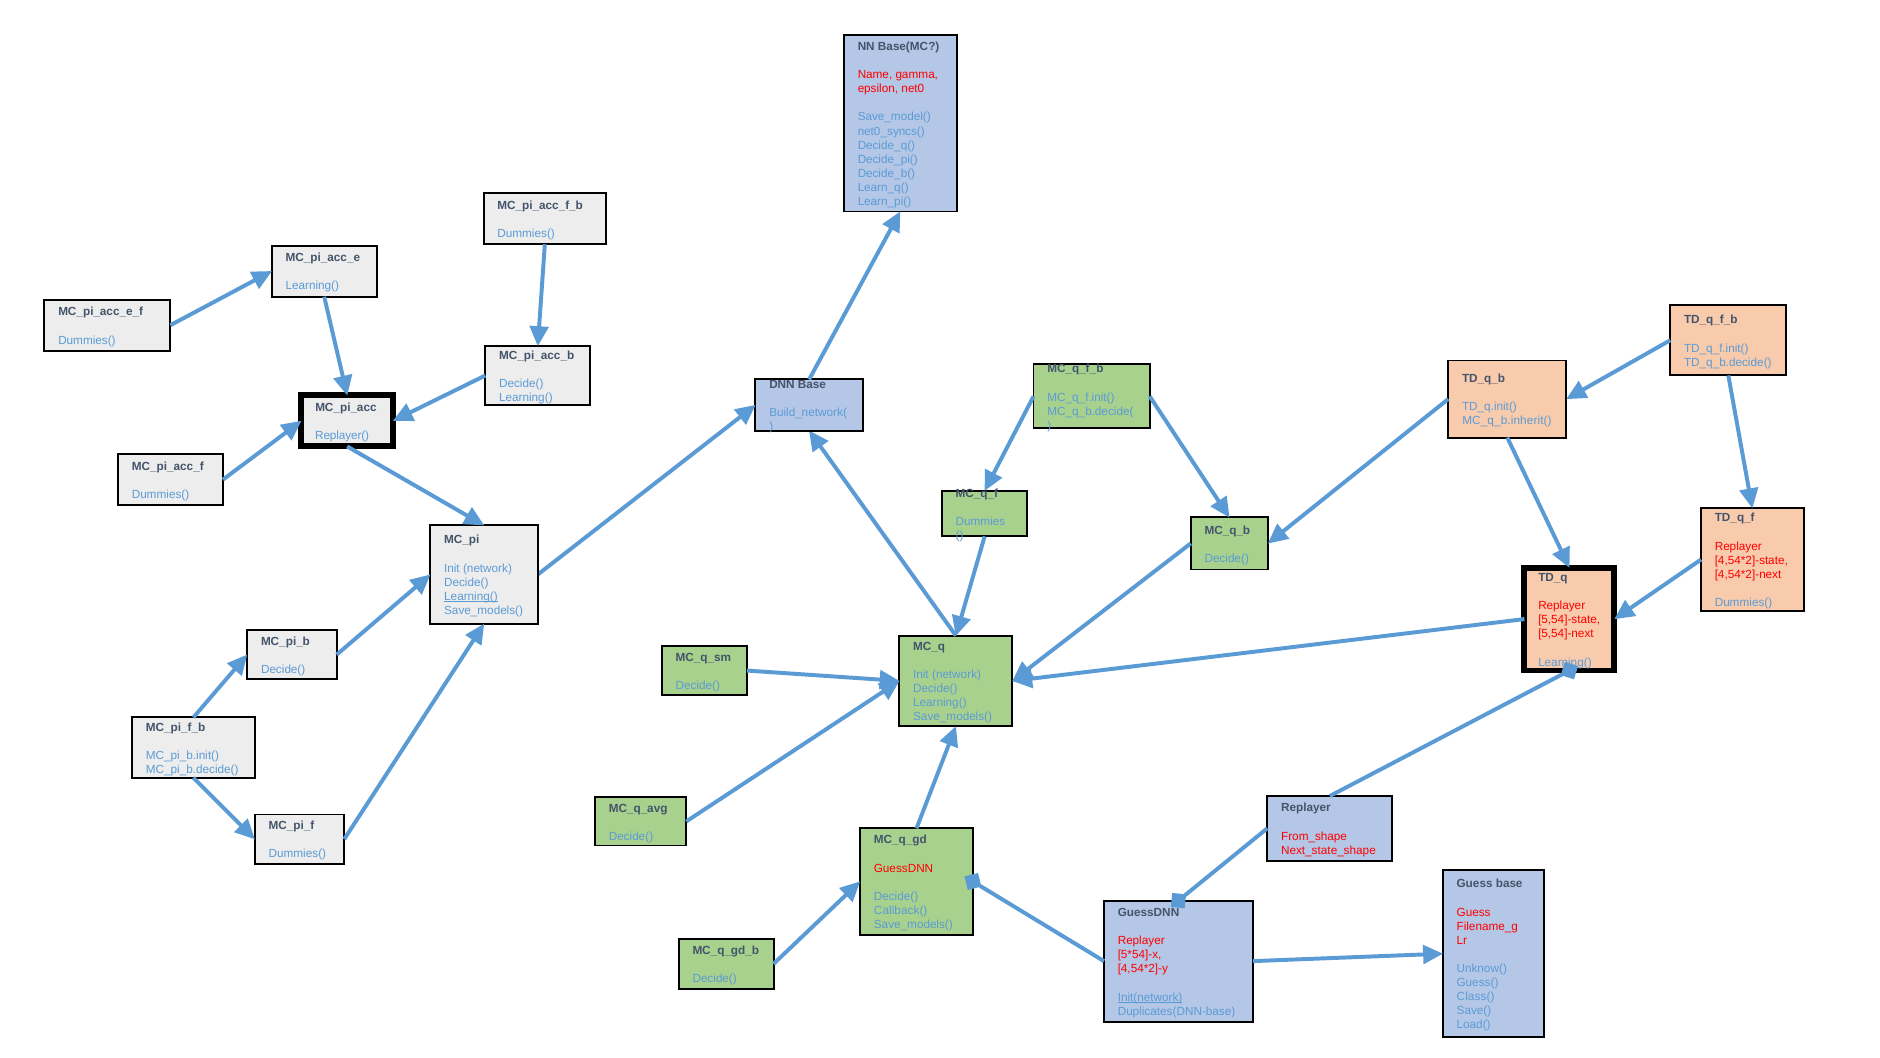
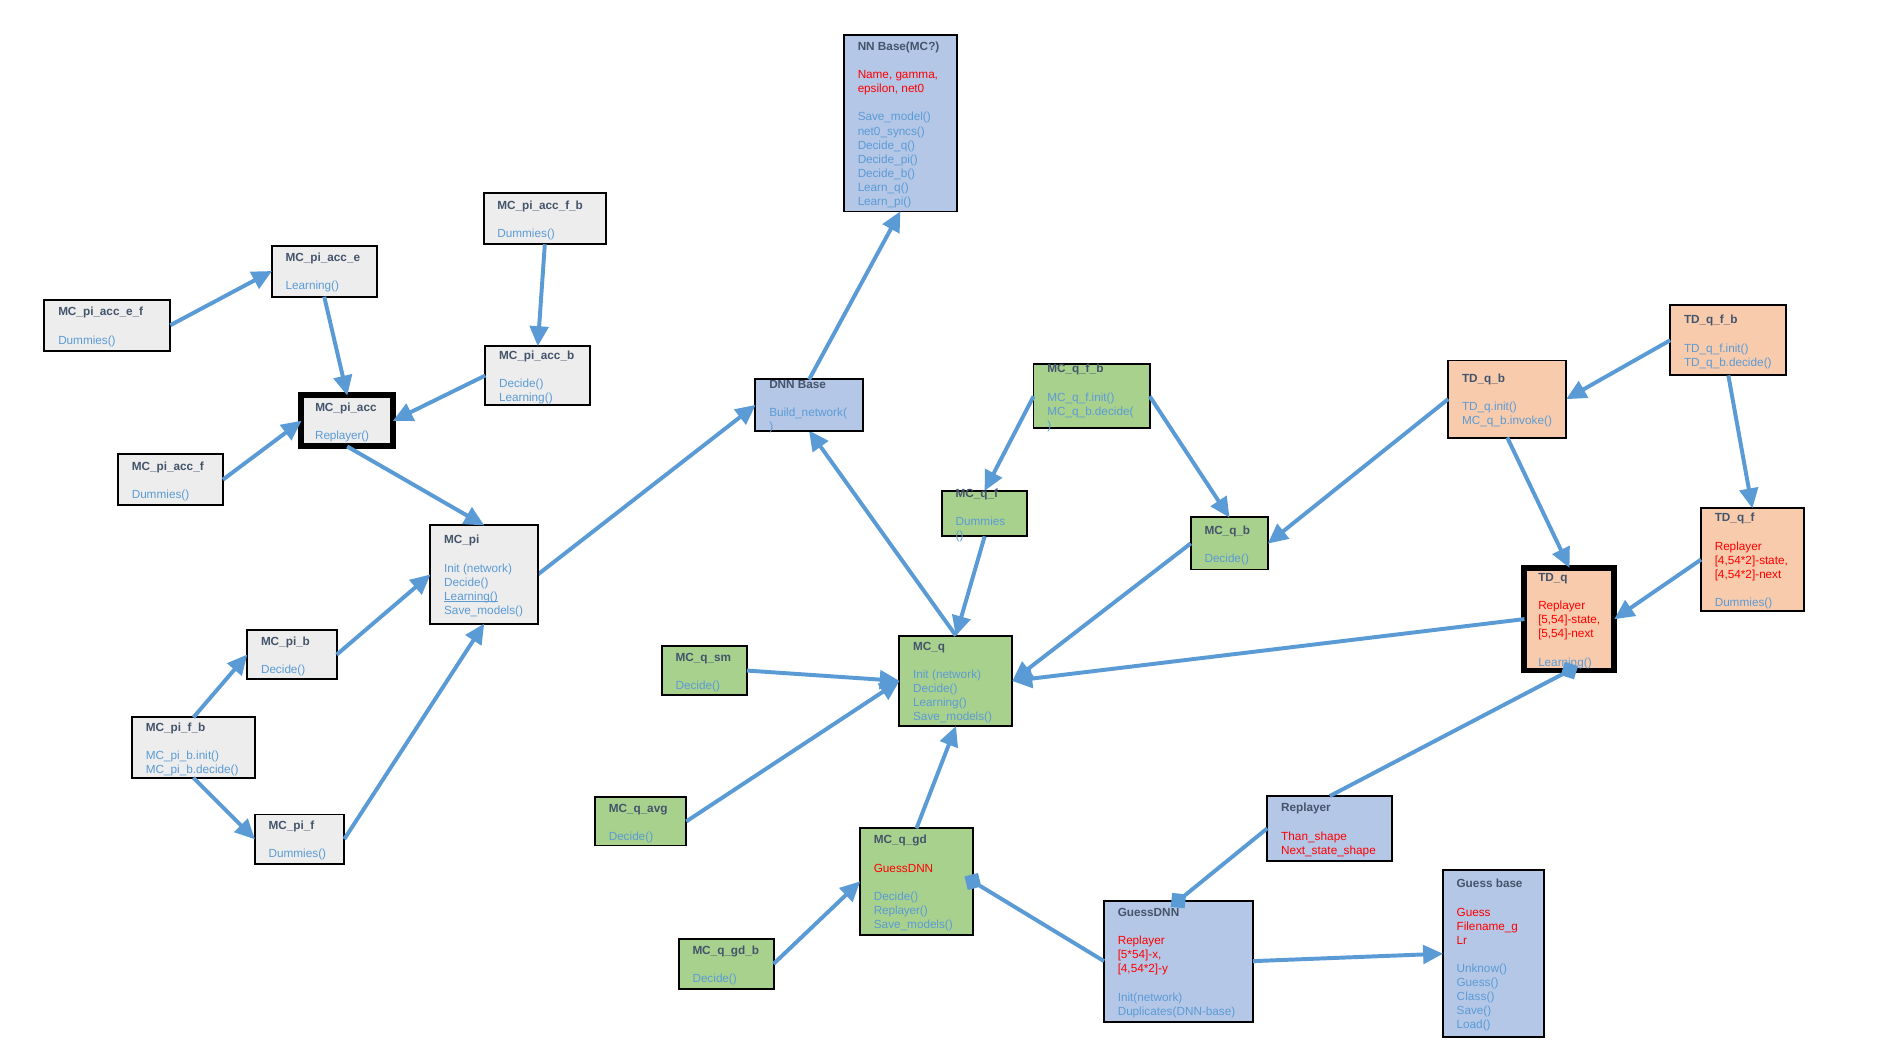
MC_q_b.inherit(: MC_q_b.inherit( -> MC_q_b.invoke( (1507, 421)
From_shape: From_shape -> Than_shape (1314, 836)
Callback(: Callback( -> Replayer( (901, 910)
Init(network underline: present -> none (1150, 997)
